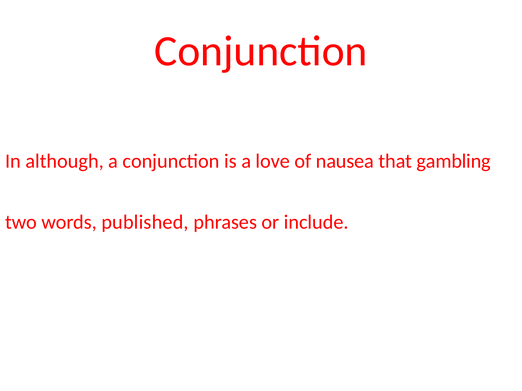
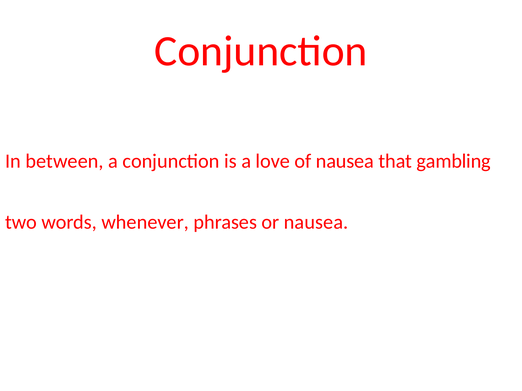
although: although -> between (65, 161)
published: published -> whenever (145, 222)
or include: include -> nausea (316, 222)
